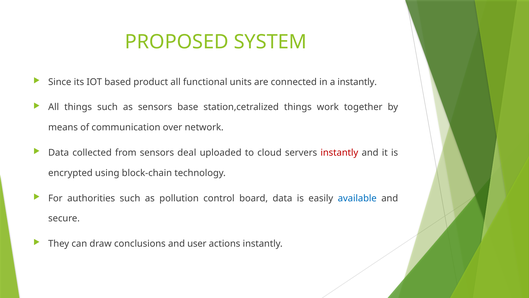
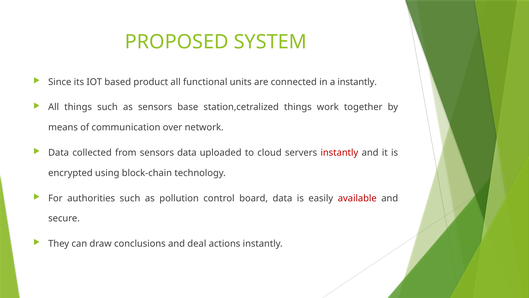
sensors deal: deal -> data (187, 153)
available colour: blue -> red (357, 198)
user: user -> deal (197, 243)
